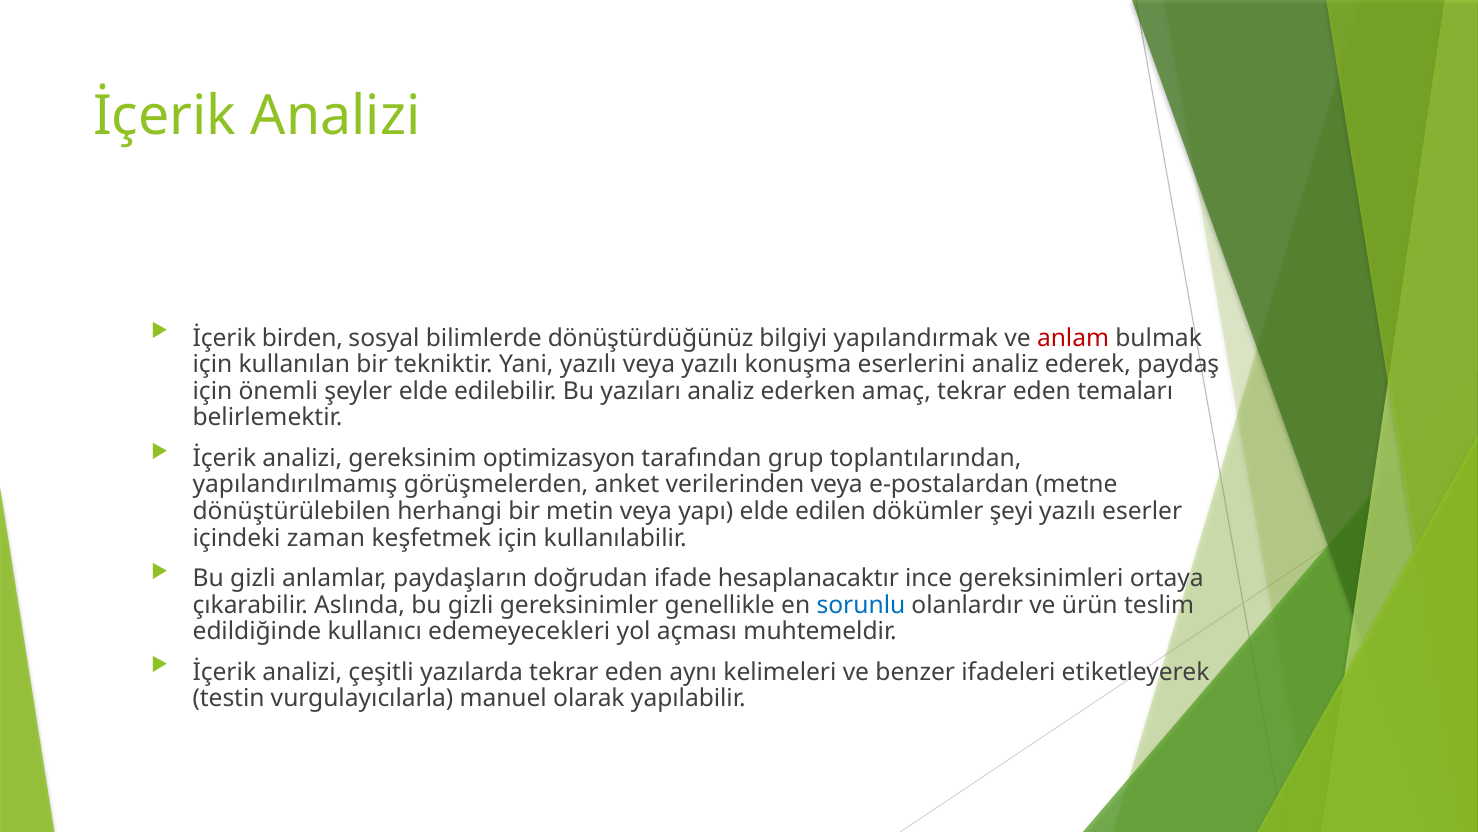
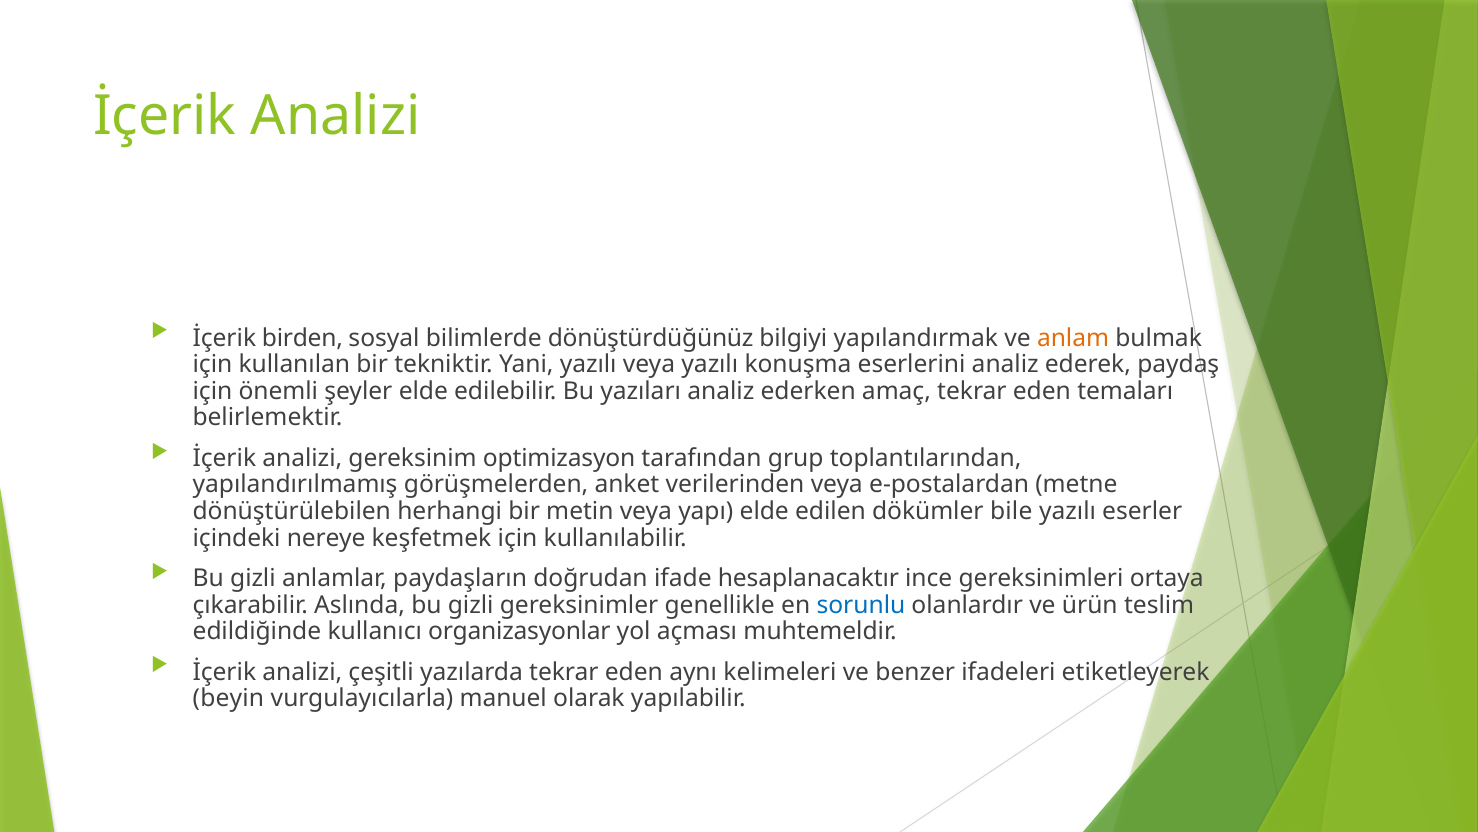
anlam colour: red -> orange (1073, 338)
şeyi: şeyi -> bile (1011, 511)
zaman: zaman -> nereye (326, 538)
edemeyecekleri: edemeyecekleri -> organizasyonlar (519, 631)
testin: testin -> beyin (228, 698)
